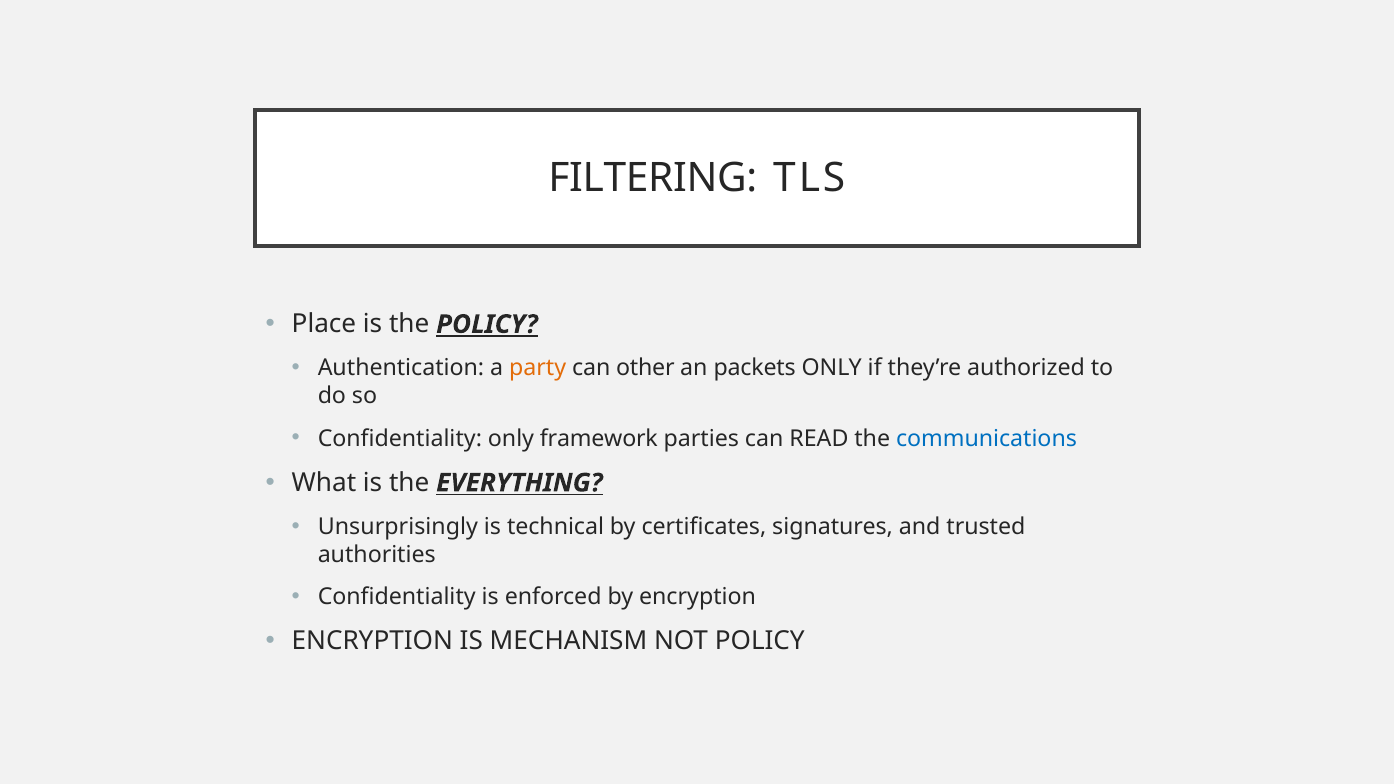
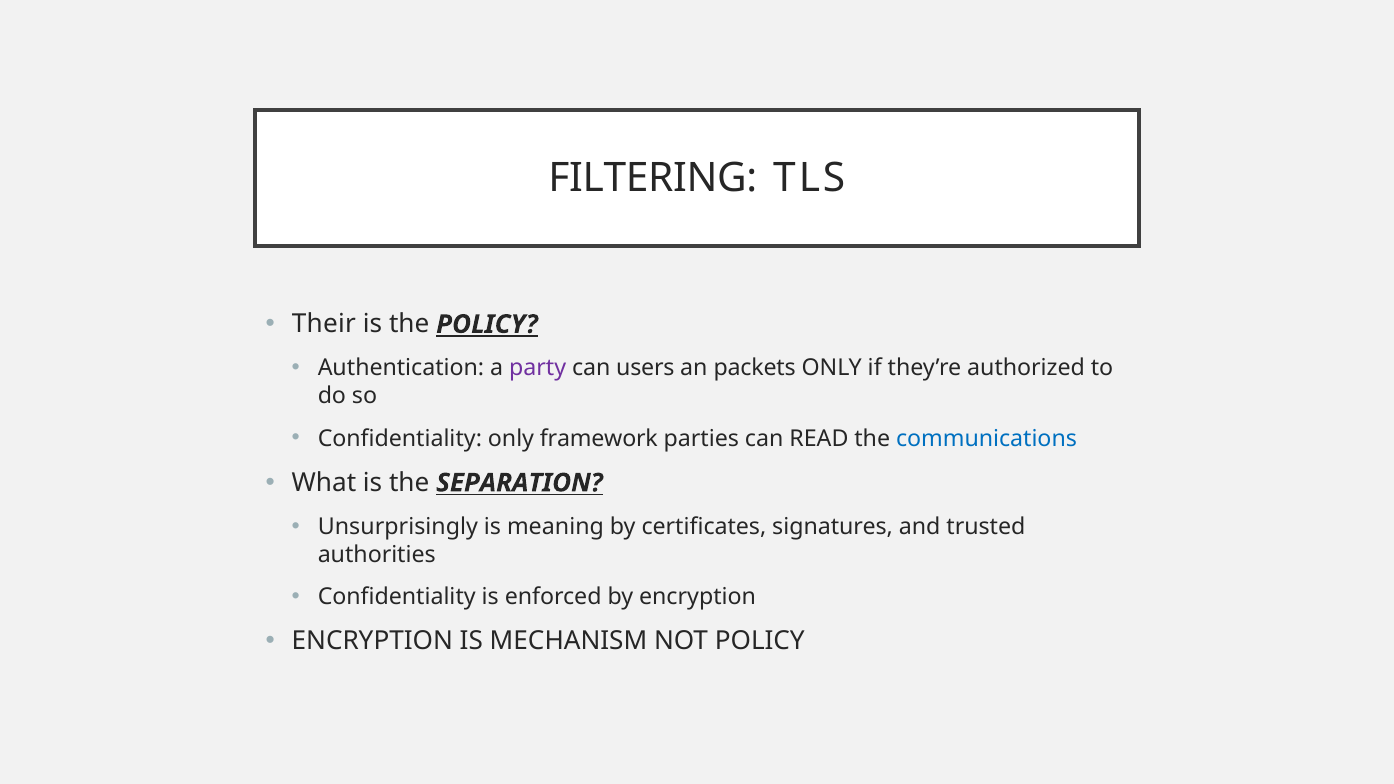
Place: Place -> Their (324, 324)
party colour: orange -> purple (538, 368)
other: other -> users (645, 368)
EVERYTHING: EVERYTHING -> SEPARATION (519, 483)
technical: technical -> meaning (555, 527)
